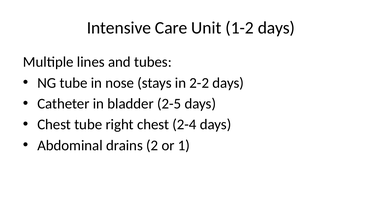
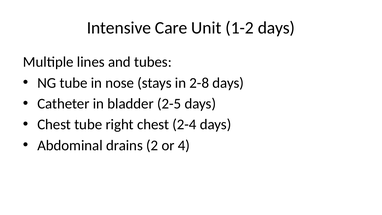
2-2: 2-2 -> 2-8 (199, 83)
1: 1 -> 4 (184, 145)
